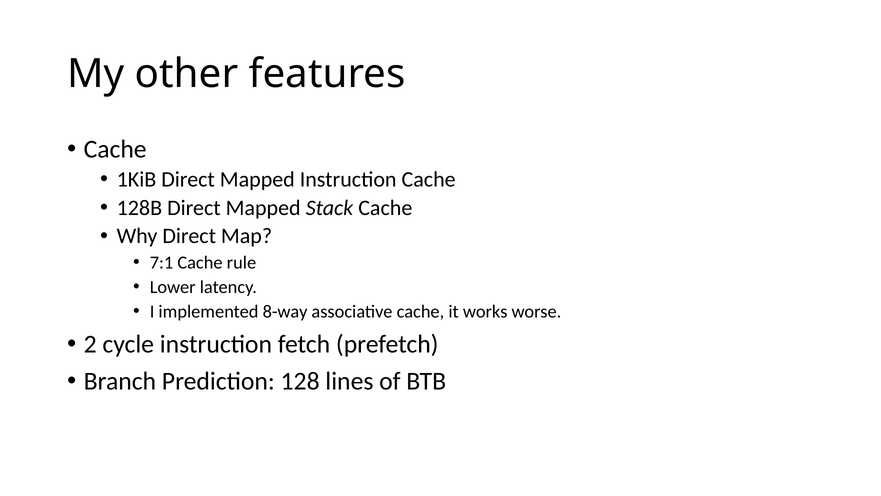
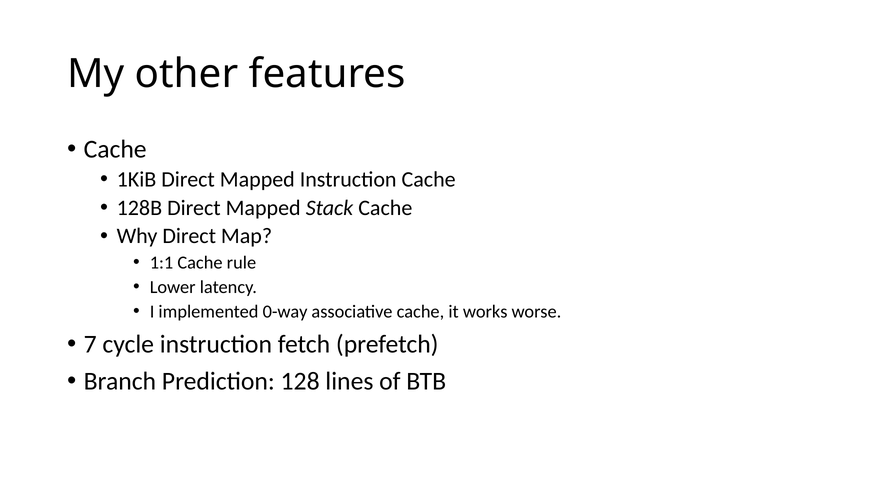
7:1: 7:1 -> 1:1 (162, 262)
8-way: 8-way -> 0-way (285, 311)
2: 2 -> 7 (90, 344)
